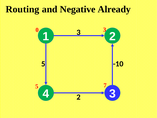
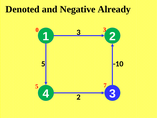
Routing: Routing -> Denoted (23, 9)
